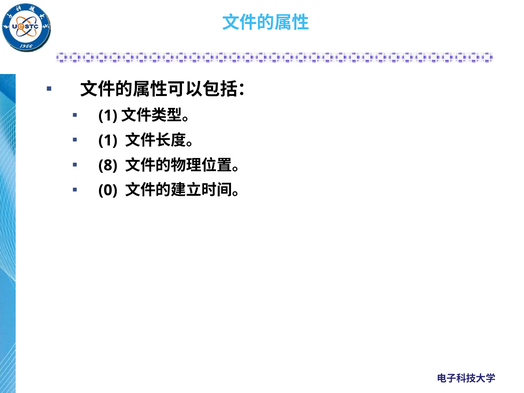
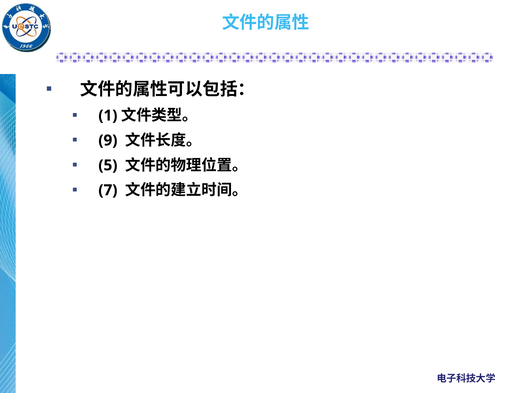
1: 1 -> 9 (108, 140)
8: 8 -> 5 (108, 165)
0: 0 -> 7 (108, 190)
